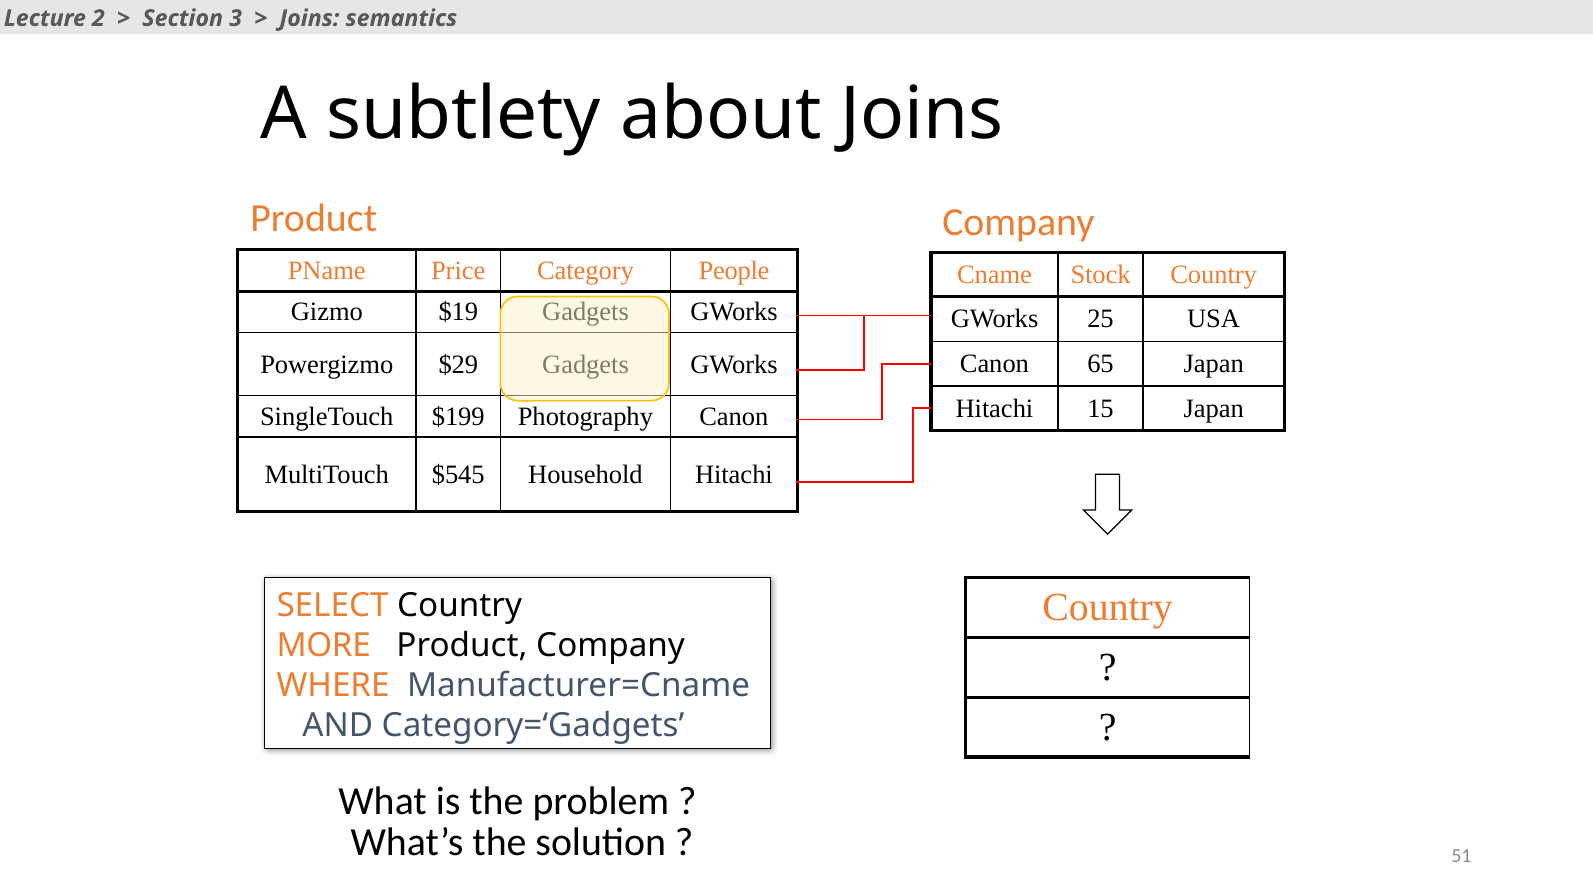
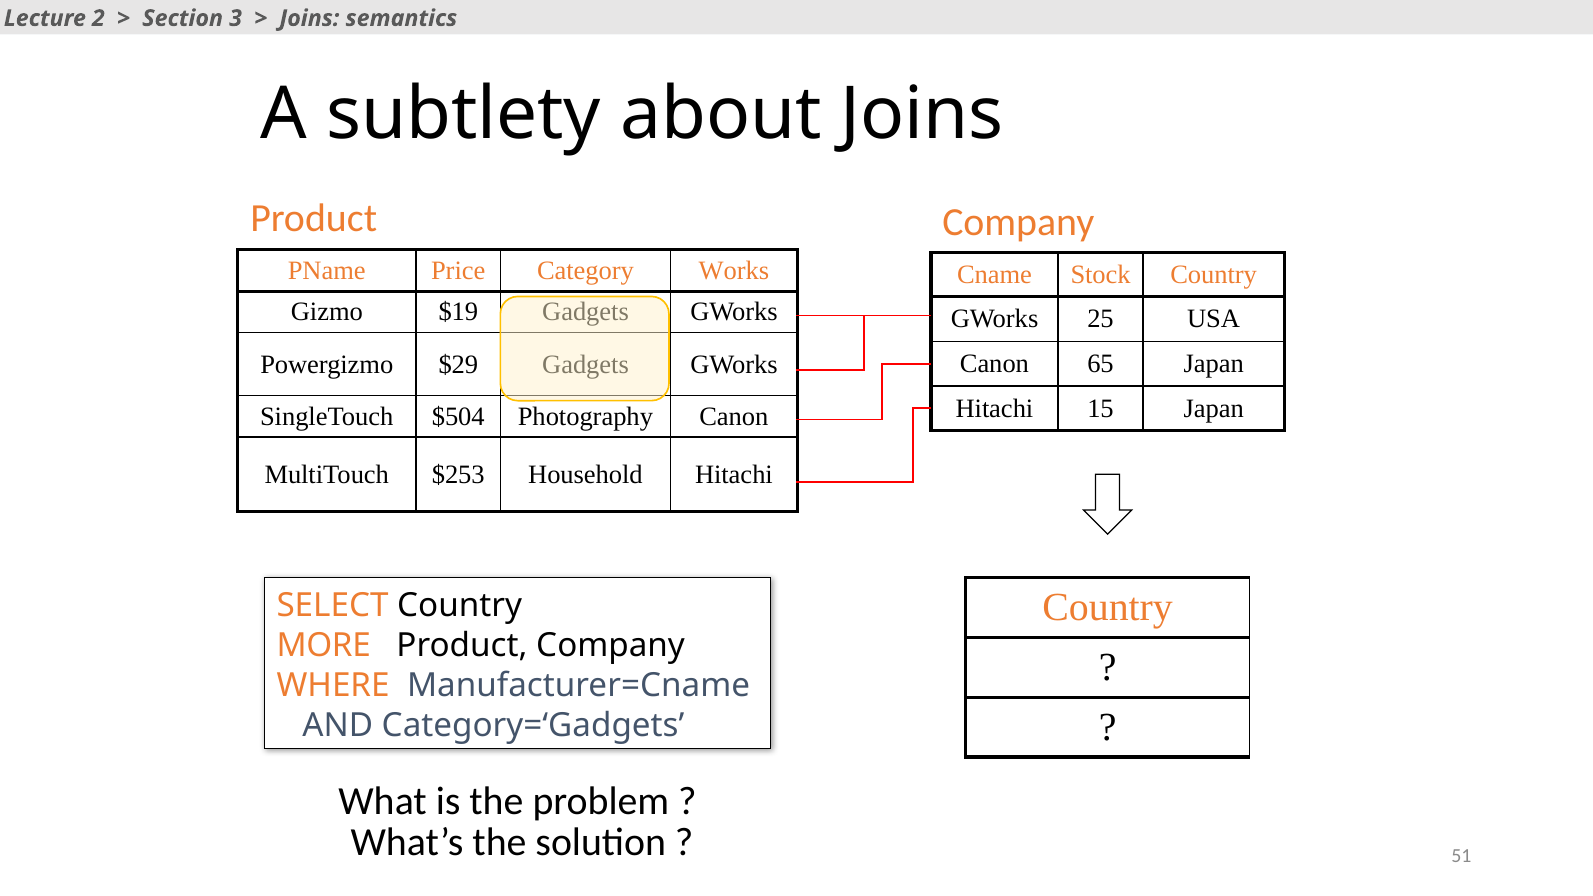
People: People -> Works (734, 271)
$199: $199 -> $504 (458, 416)
$545: $545 -> $253 (458, 474)
